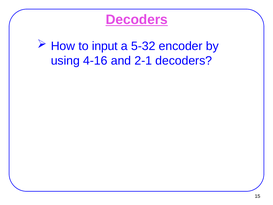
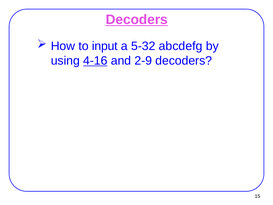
encoder: encoder -> abcdefg (181, 46)
4-16 underline: none -> present (95, 61)
2-1: 2-1 -> 2-9 (143, 61)
